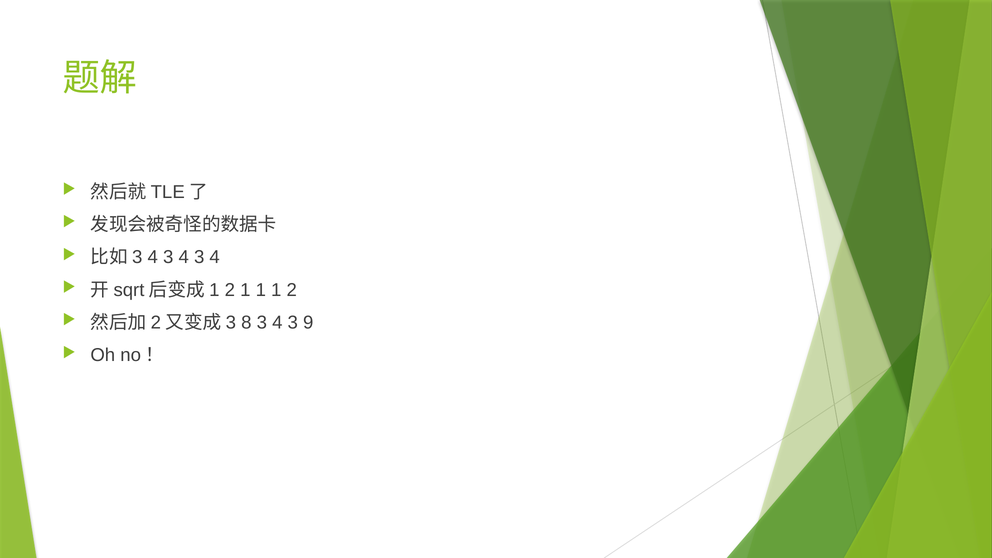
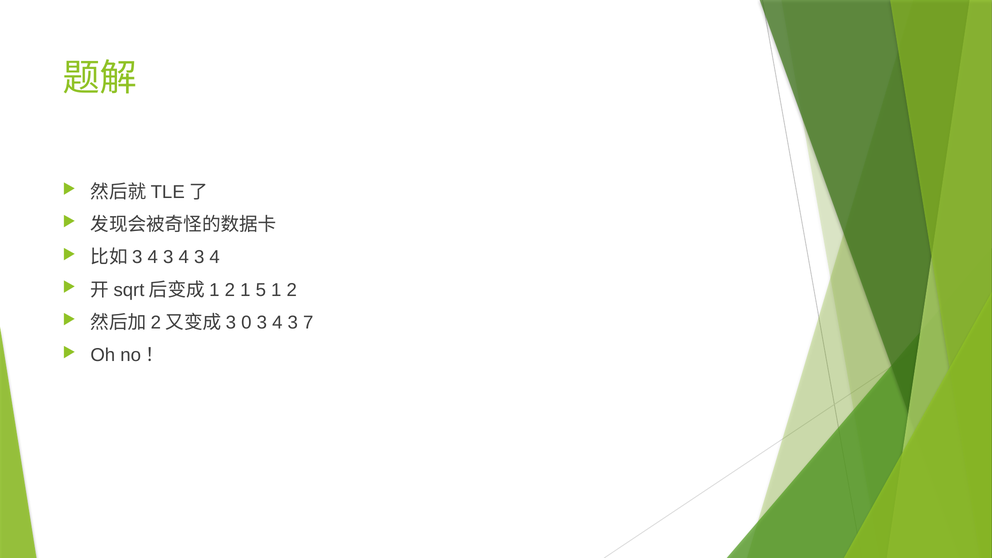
2 1 1: 1 -> 5 (261, 290)
8: 8 -> 0 (246, 323)
9: 9 -> 7 (308, 323)
